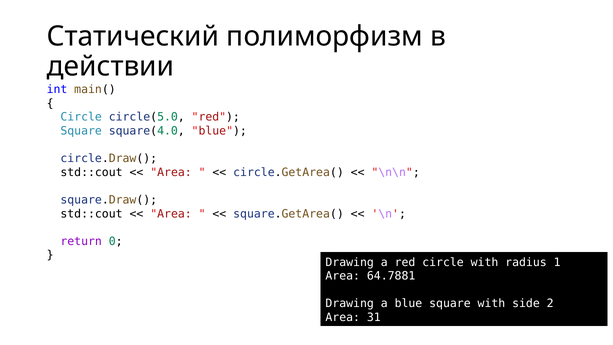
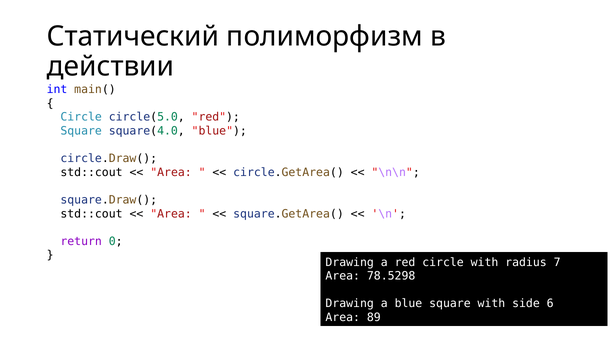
1: 1 -> 7 (557, 262)
64.7881: 64.7881 -> 78.5298 (391, 276)
2: 2 -> 6 (550, 303)
31: 31 -> 89 (374, 317)
